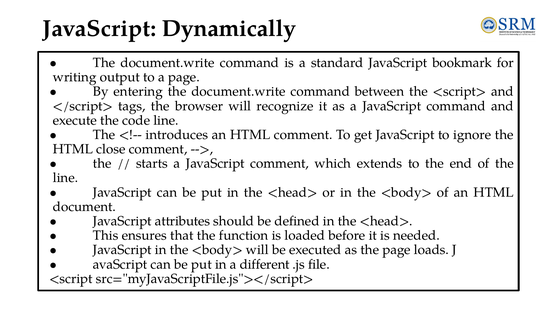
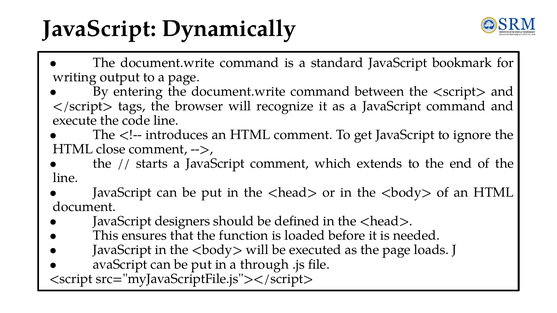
attributes: attributes -> designers (183, 221)
different: different -> through (265, 265)
